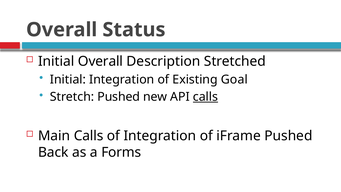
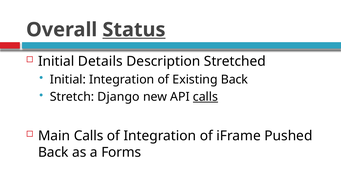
Status underline: none -> present (134, 30)
Initial Overall: Overall -> Details (100, 61)
Existing Goal: Goal -> Back (234, 79)
Stretch Pushed: Pushed -> Django (119, 97)
